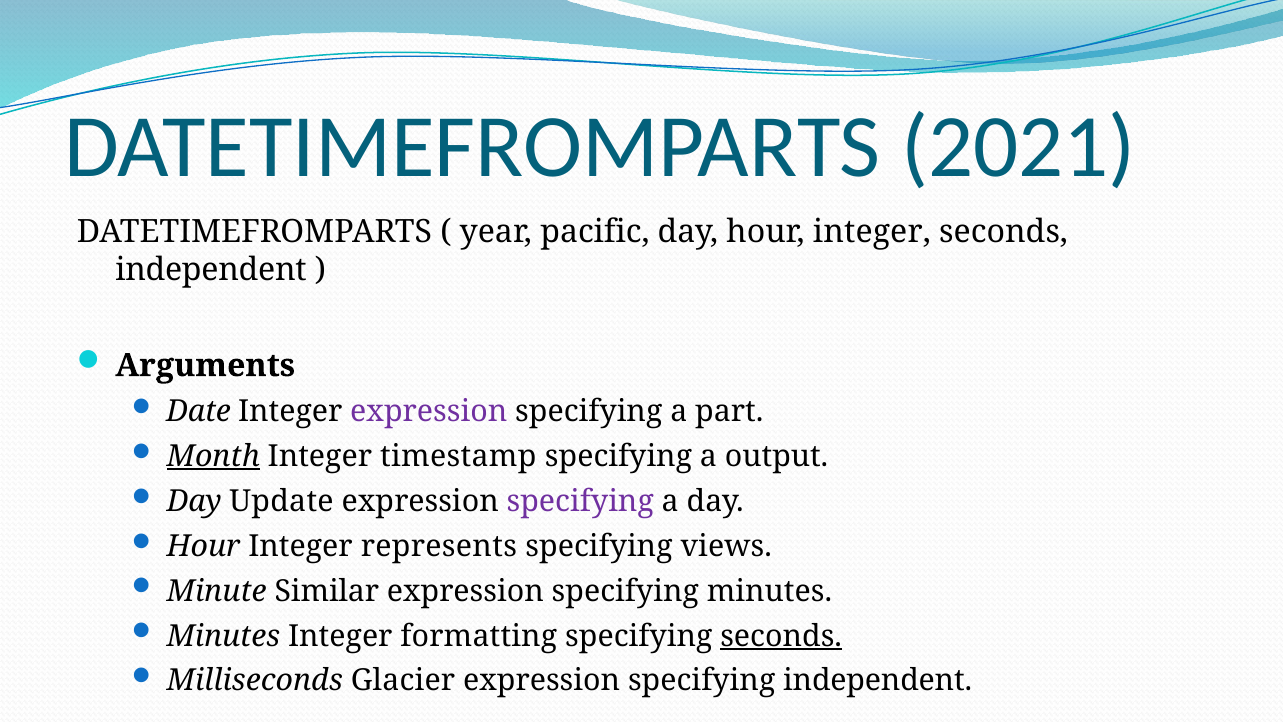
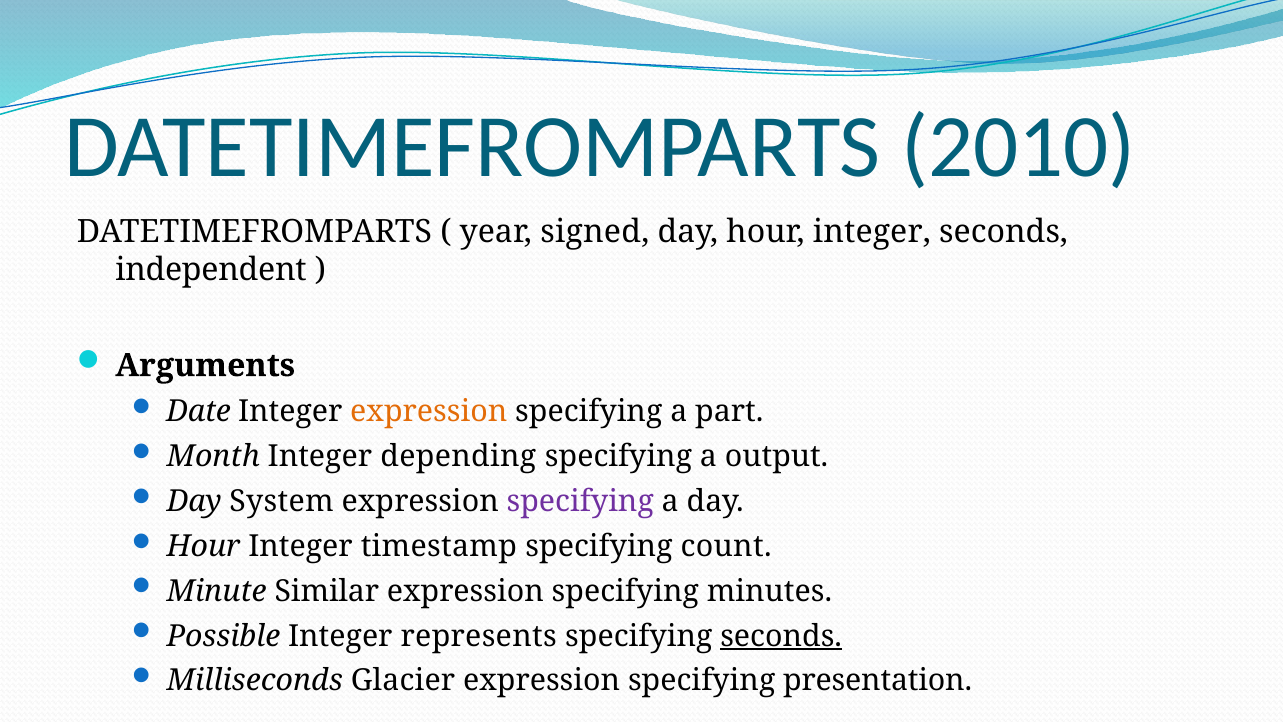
2021: 2021 -> 2010 (1018, 147)
pacific: pacific -> signed (595, 231)
expression colour: purple -> orange (429, 411)
Month underline: present -> none (213, 456)
timestamp: timestamp -> depending (458, 456)
Update: Update -> System (282, 501)
represents: represents -> timestamp (439, 546)
views: views -> count (726, 546)
Minutes: Minutes -> Possible (223, 636)
formatting: formatting -> represents (479, 636)
specifying independent: independent -> presentation (878, 681)
